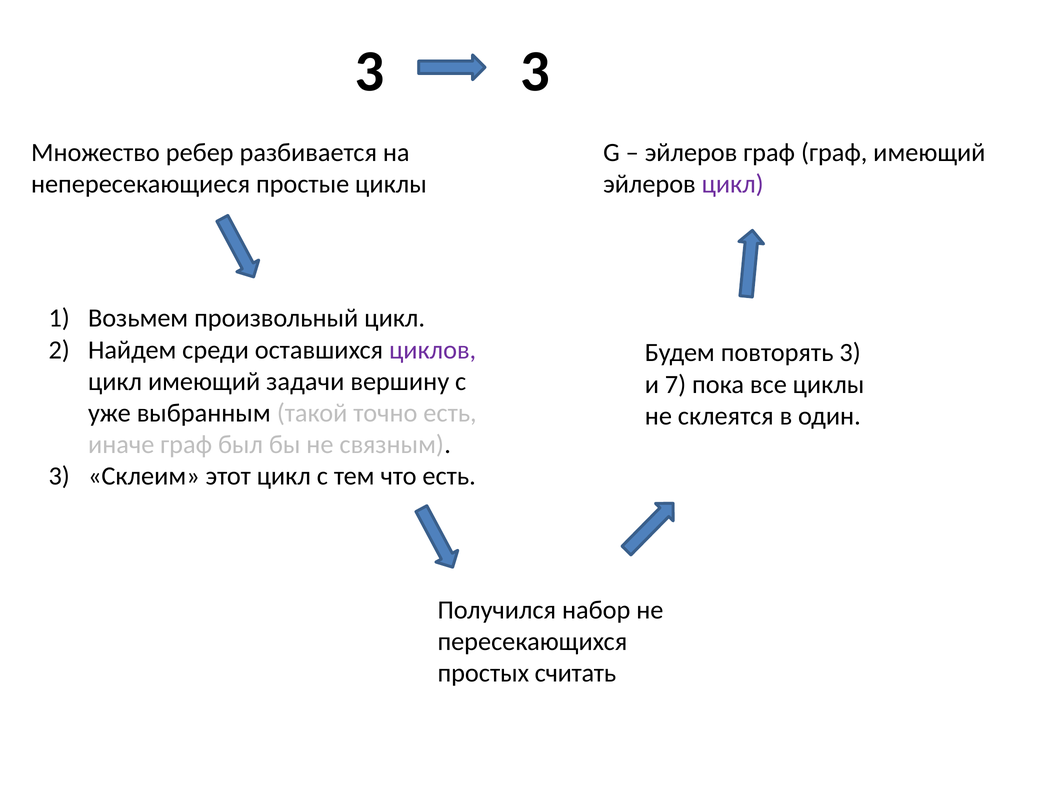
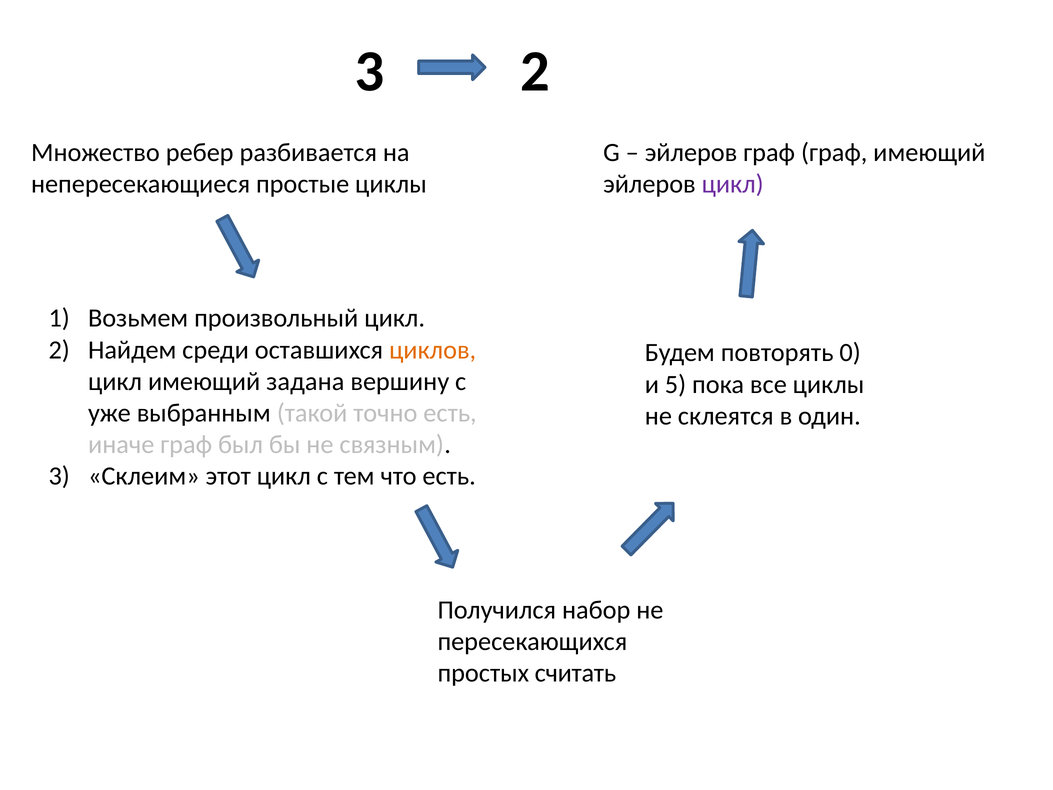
3 3: 3 -> 2 (535, 71)
циклов colour: purple -> orange (433, 350)
повторять 3: 3 -> 0 (850, 353)
задачи: задачи -> задана (305, 381)
7: 7 -> 5 (676, 384)
